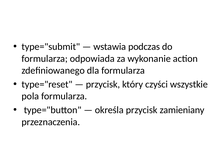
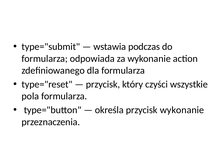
przycisk zamieniany: zamieniany -> wykonanie (182, 110)
